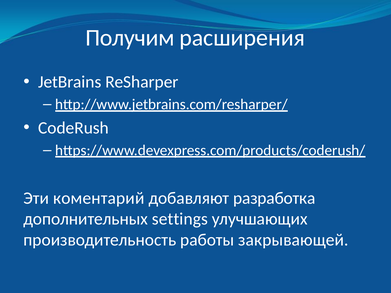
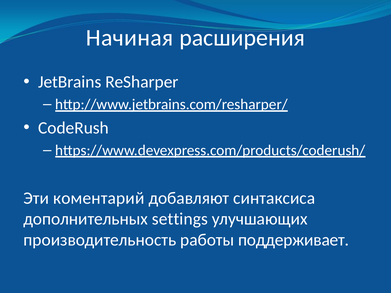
Получим: Получим -> Начиная (130, 38)
разработка: разработка -> синтаксиса (274, 198)
закрывающей: закрывающей -> поддерживает (294, 240)
